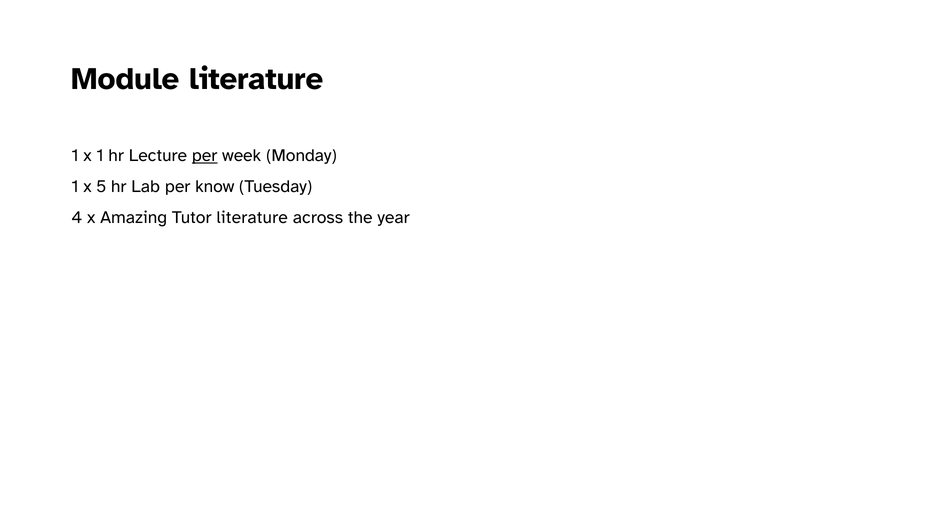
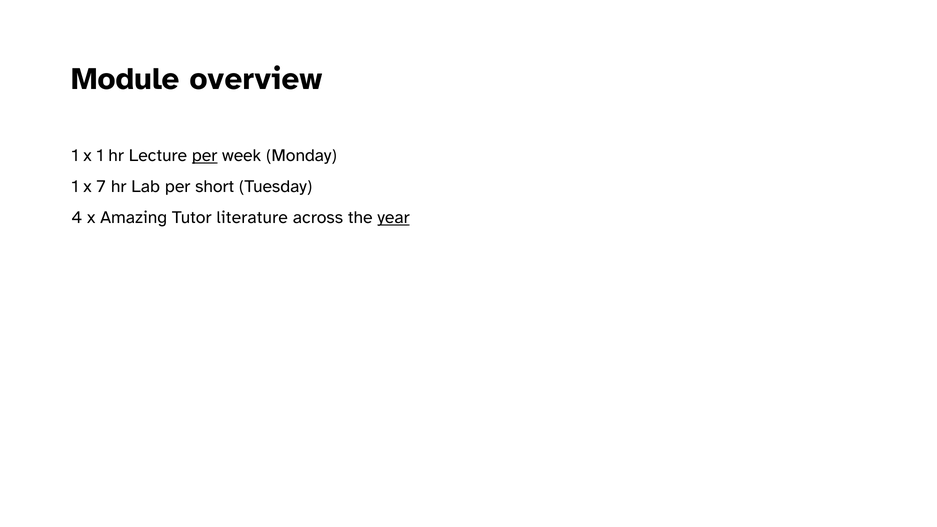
Module literature: literature -> overview (256, 79)
5: 5 -> 7 (101, 186)
know: know -> short (215, 186)
year underline: none -> present (394, 217)
